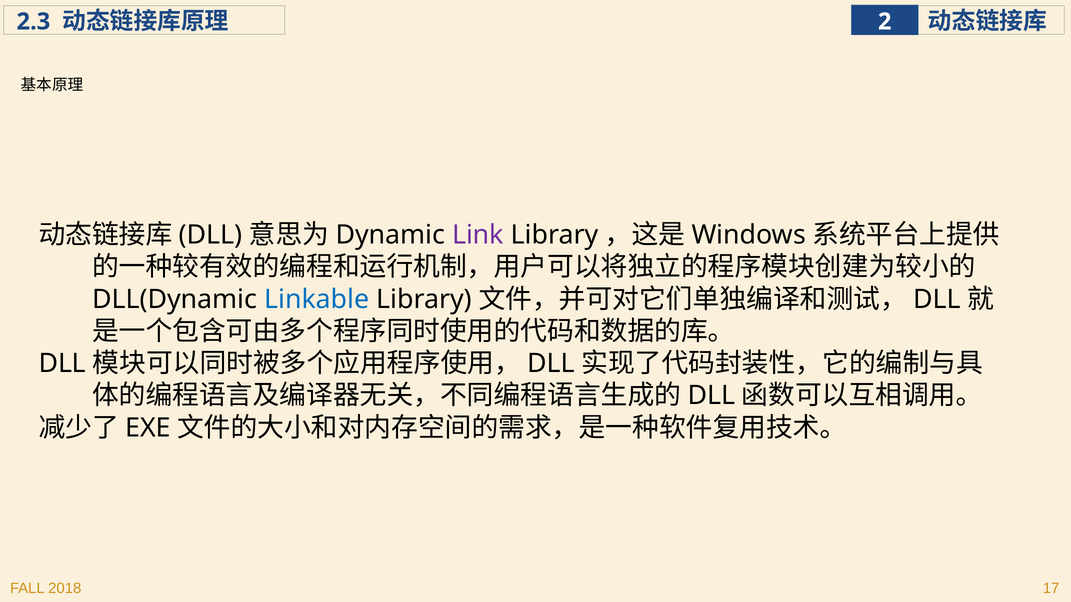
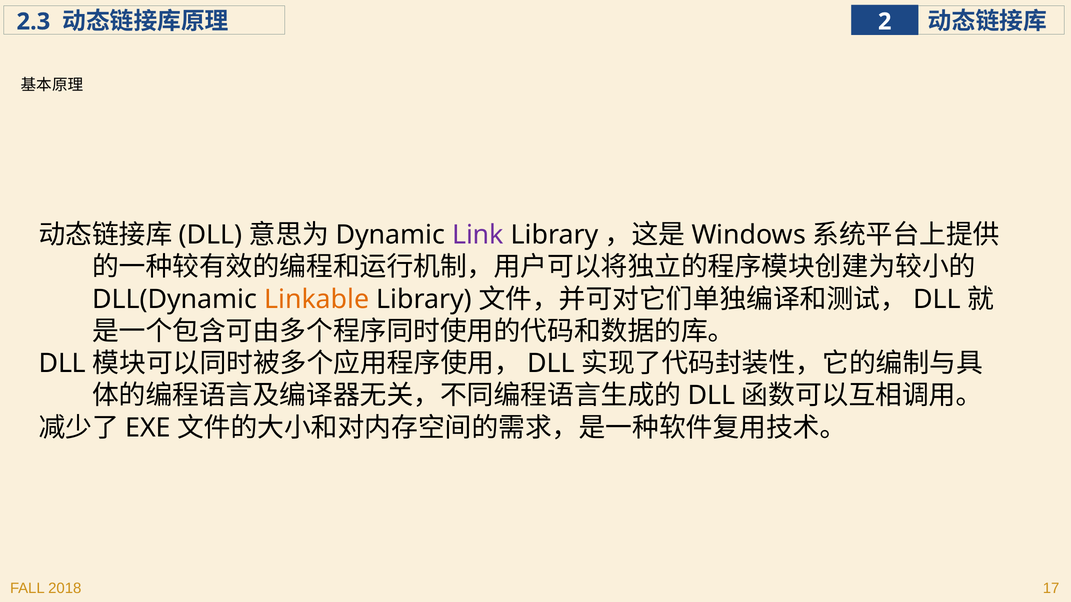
Linkable colour: blue -> orange (317, 299)
